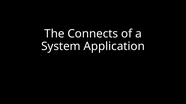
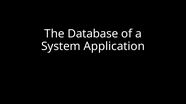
Connects: Connects -> Database (93, 34)
